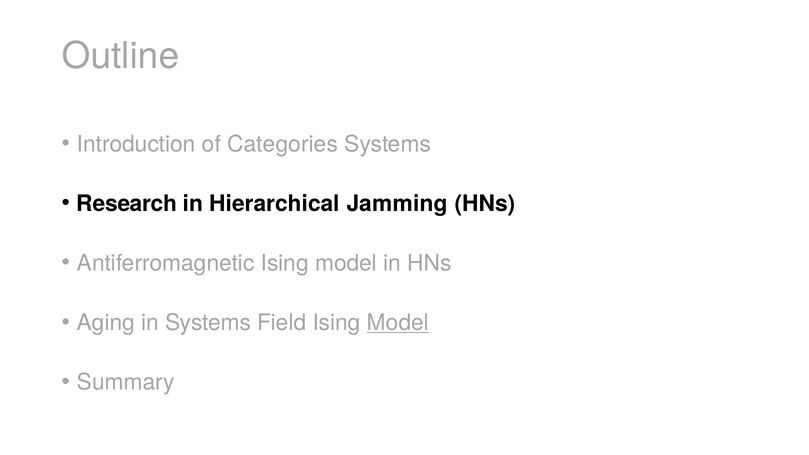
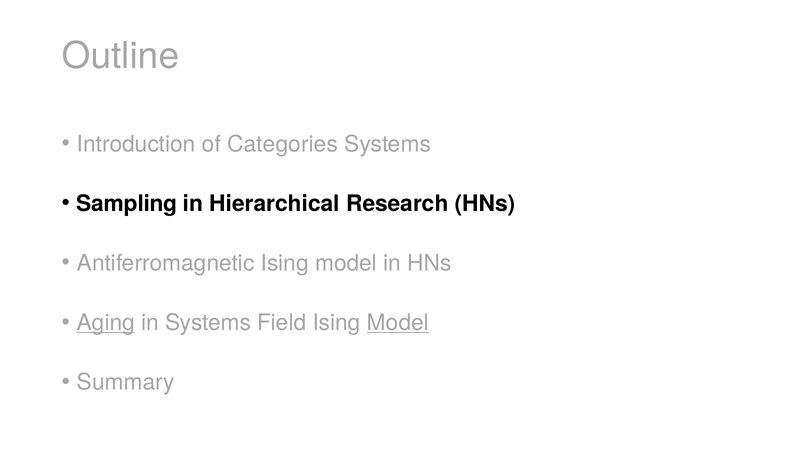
Research: Research -> Sampling (127, 204)
Jamming: Jamming -> Research (397, 204)
Aging underline: none -> present (106, 323)
